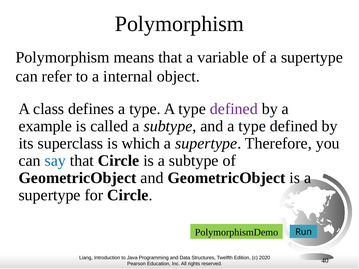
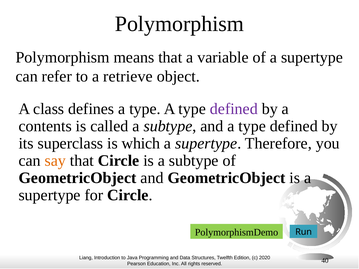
internal: internal -> retrieve (128, 77)
example: example -> contents (45, 126)
say colour: blue -> orange (55, 161)
